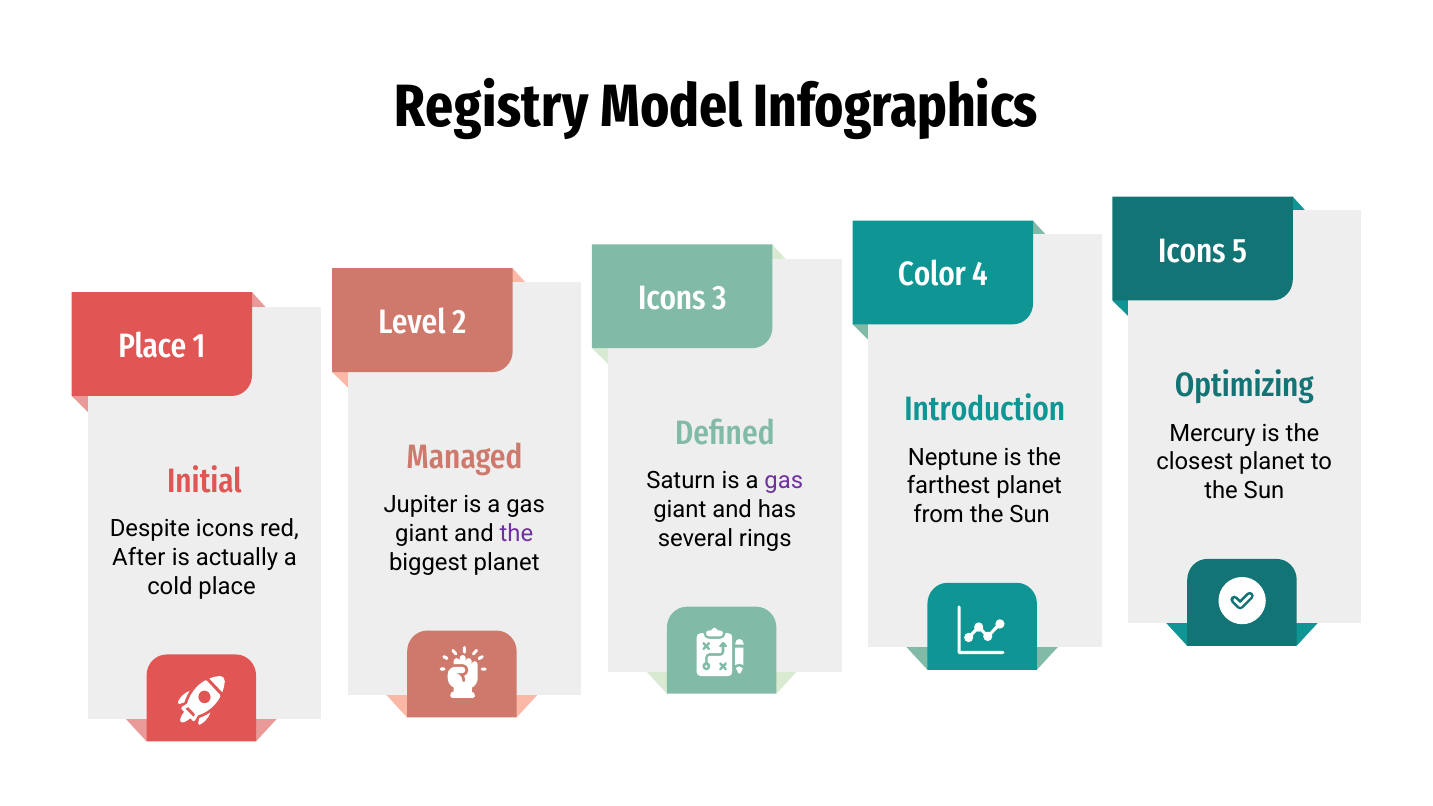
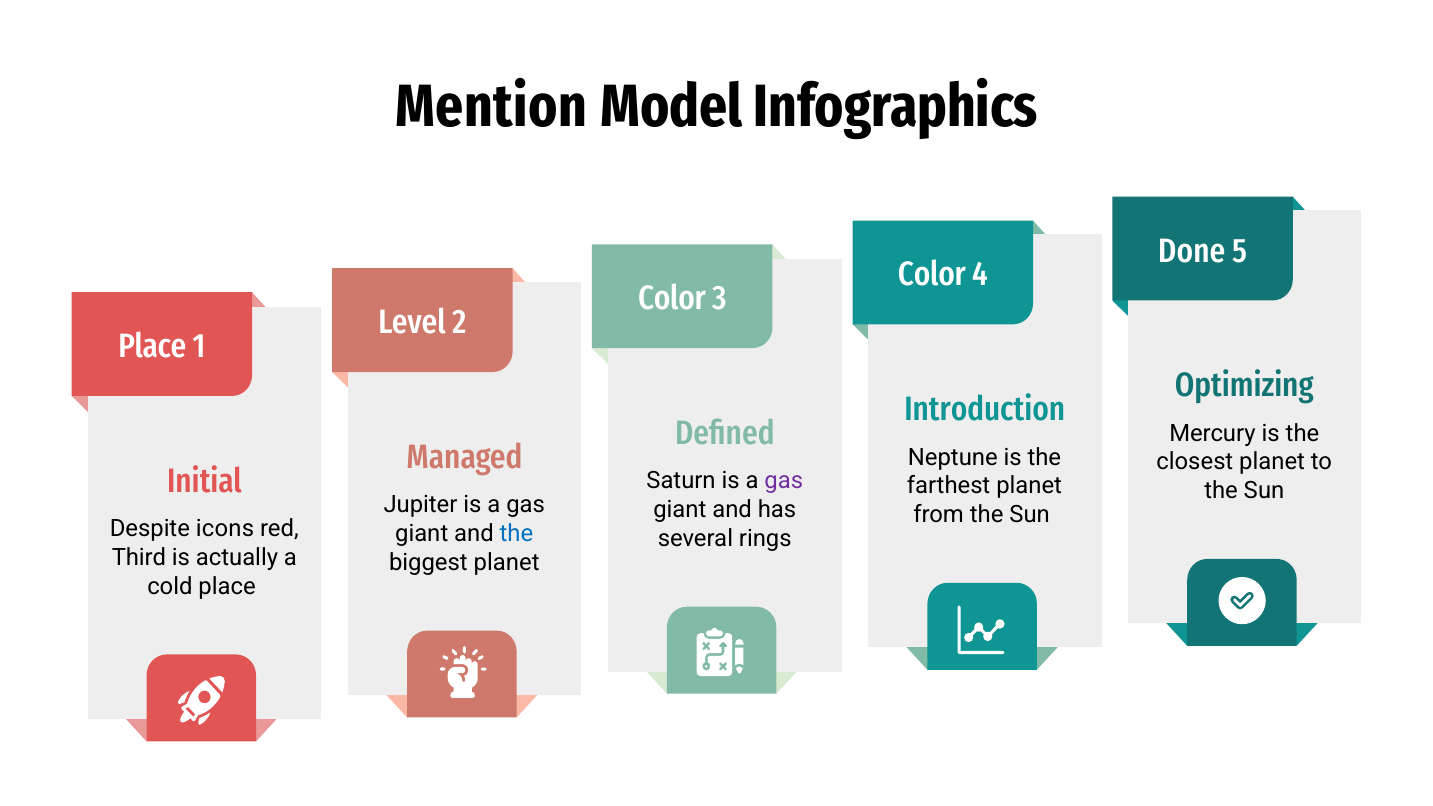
Registry: Registry -> Mention (492, 106)
Icons: Icons -> Done (1192, 251)
Icons: Icons -> Color (672, 299)
the colour: purple -> blue (516, 534)
After: After -> Third (139, 558)
